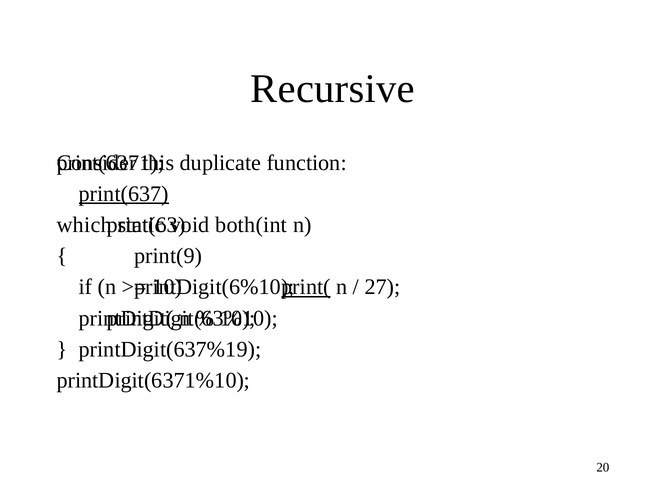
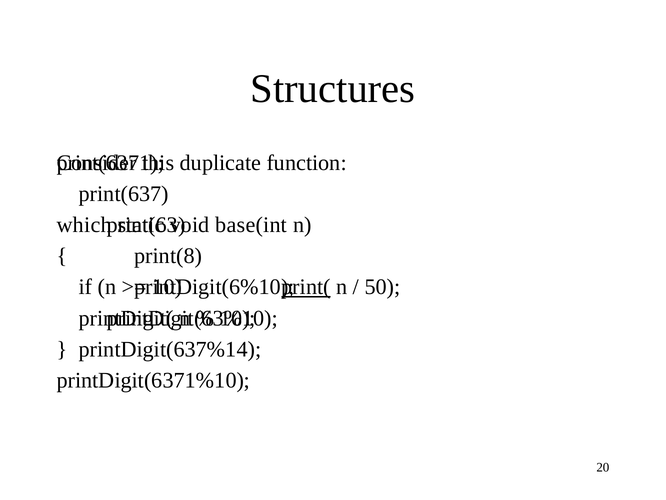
Recursive: Recursive -> Structures (333, 89)
print(637 underline: present -> none (124, 194)
both(int: both(int -> base(int (251, 225)
print(9: print(9 -> print(8 (168, 256)
27: 27 -> 50 (382, 287)
printDigit(637%19: printDigit(637%19 -> printDigit(637%14 (170, 349)
